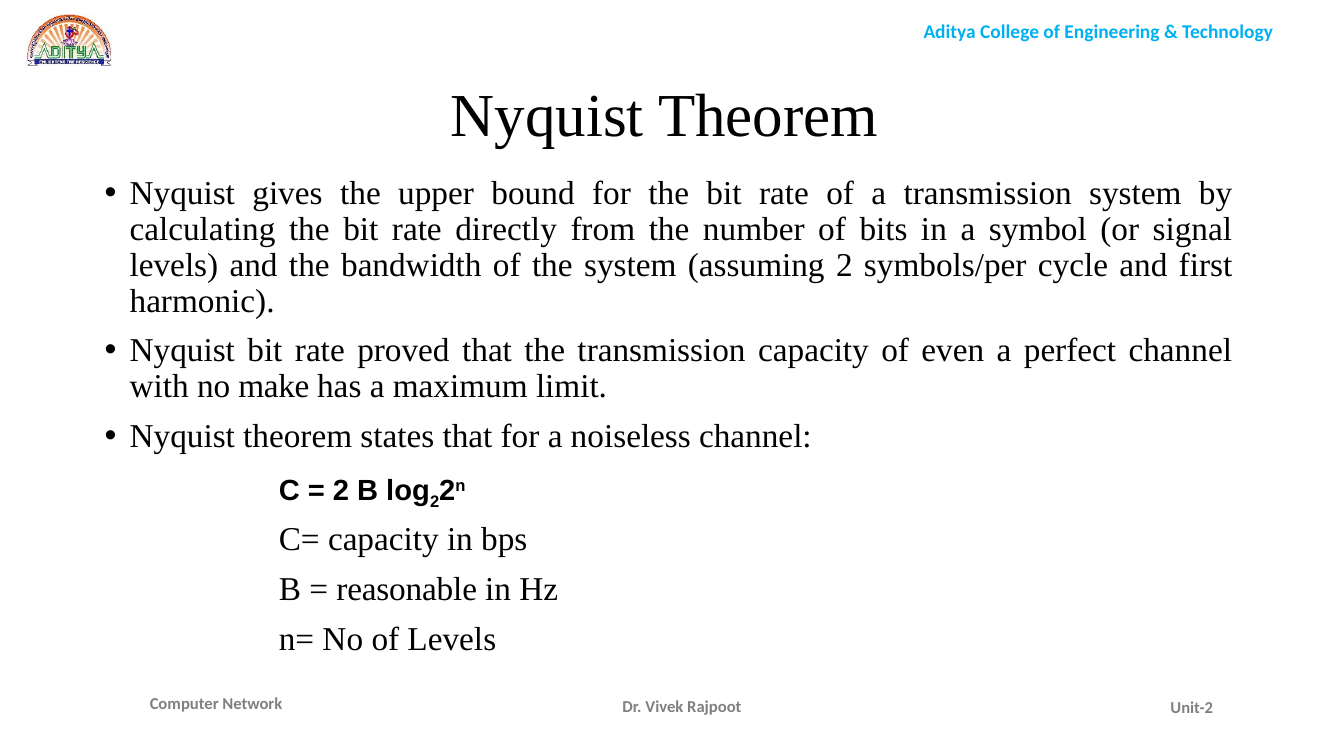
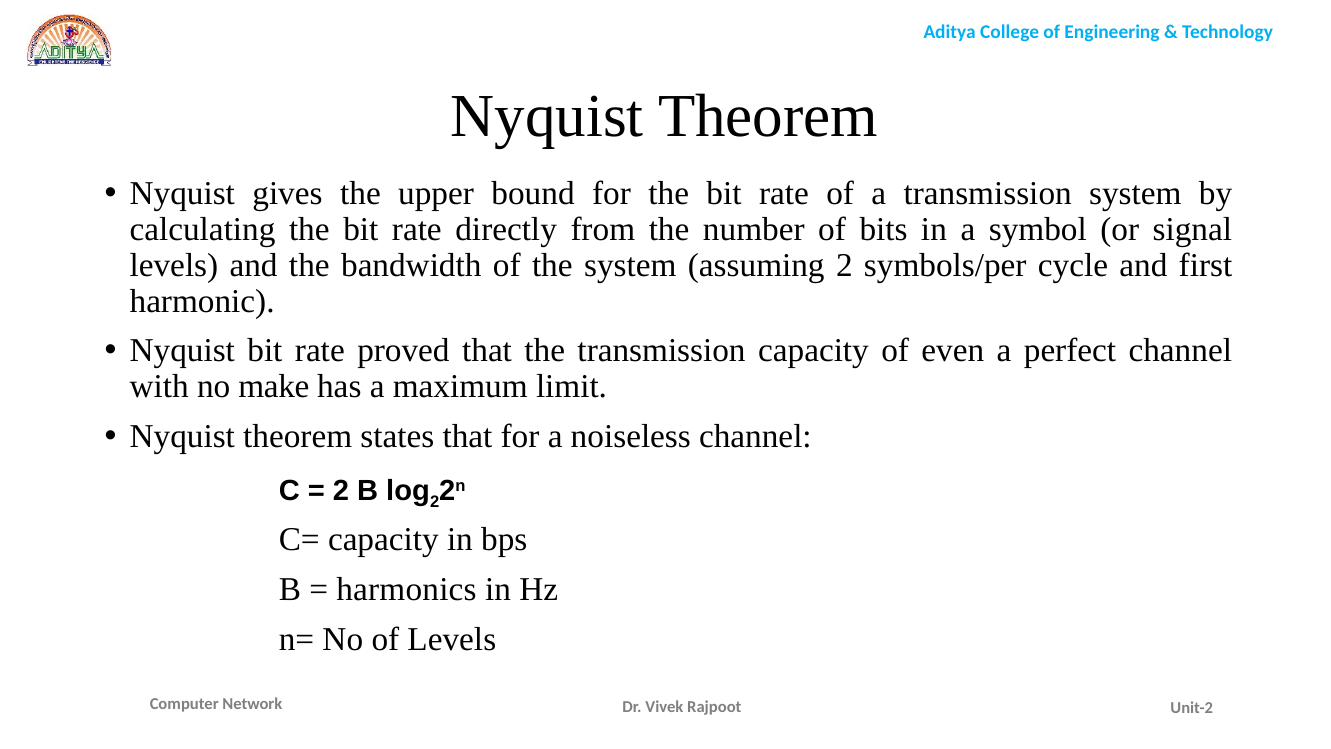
reasonable: reasonable -> harmonics (407, 589)
